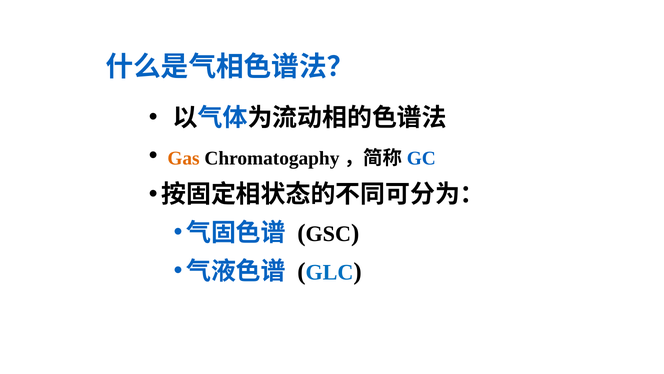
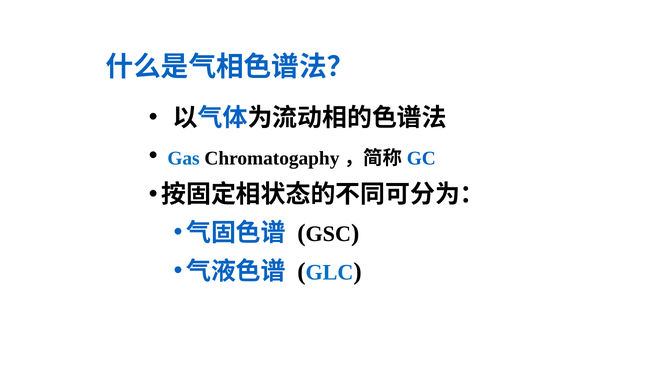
Gas colour: orange -> blue (184, 158)
